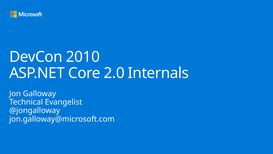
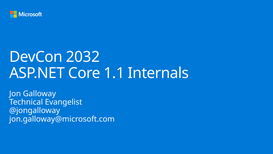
2010: 2010 -> 2032 (83, 57)
2.0: 2.0 -> 1.1 (114, 73)
